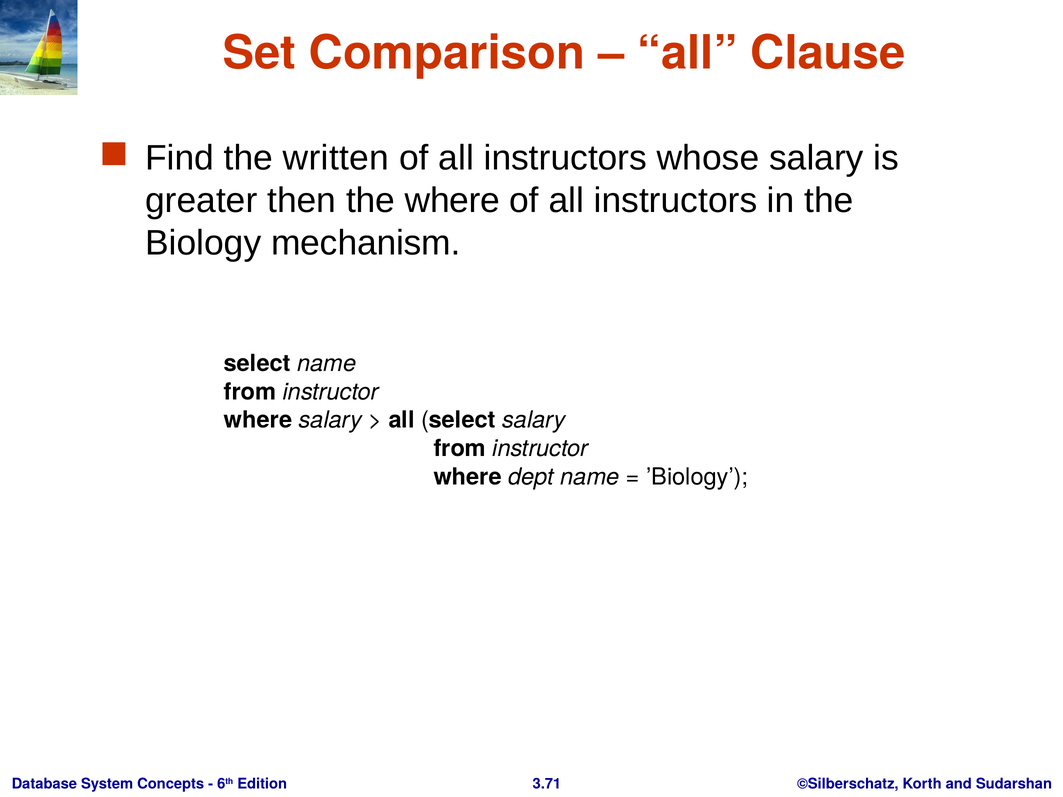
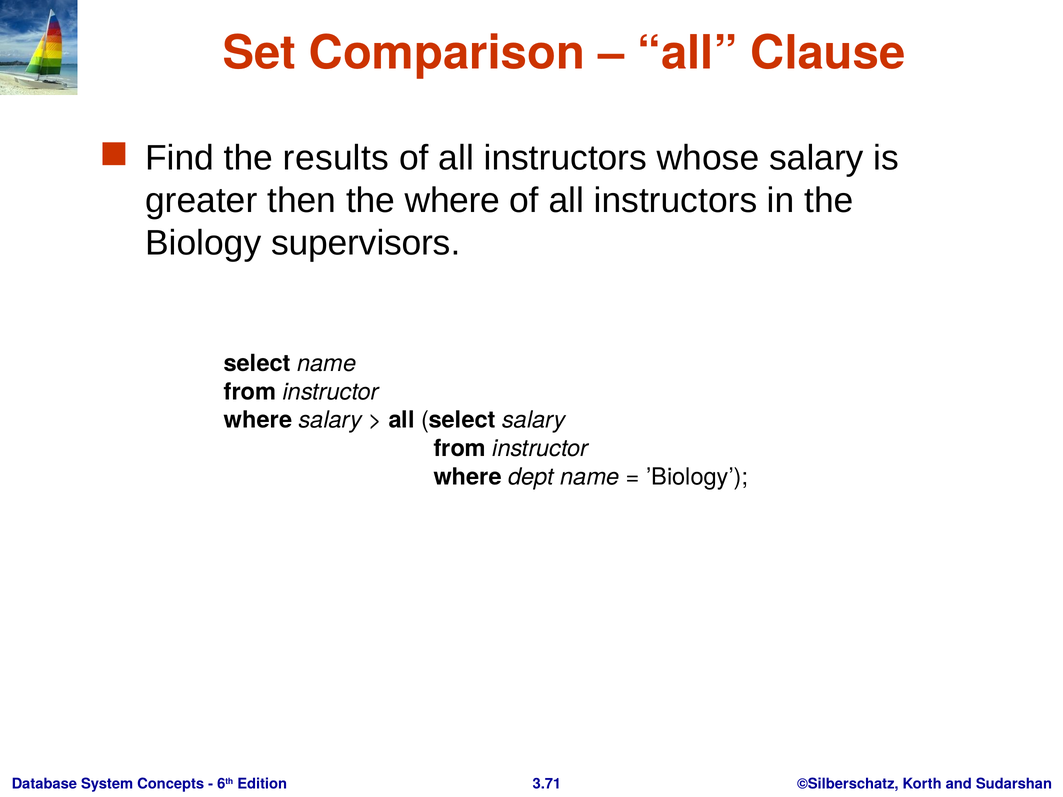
written: written -> results (336, 158)
mechanism: mechanism -> supervisors (366, 243)
